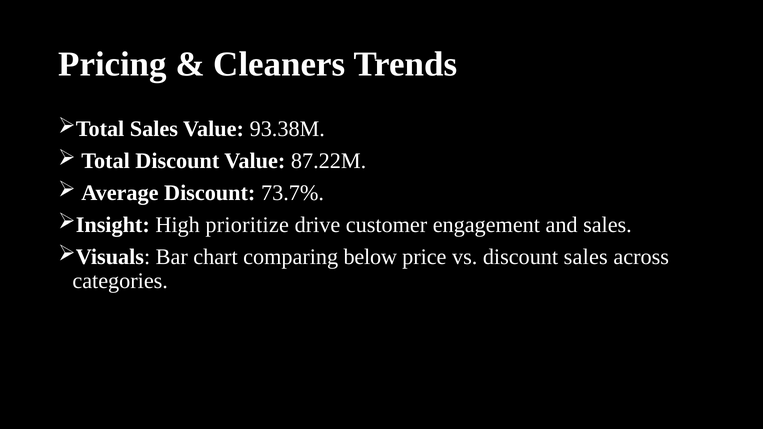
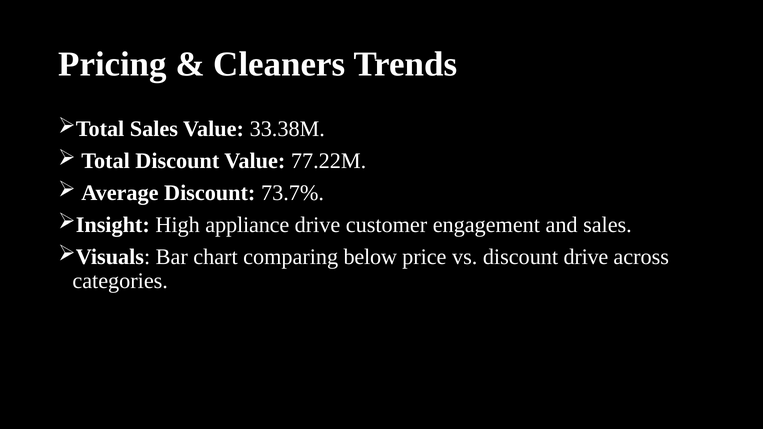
93.38M: 93.38M -> 33.38M (287, 129)
87.22M: 87.22M -> 77.22M (329, 161)
prioritize: prioritize -> appliance (247, 225)
discount sales: sales -> drive (586, 257)
